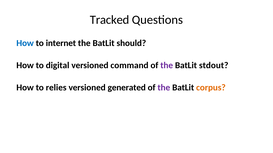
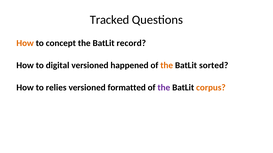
How colour: blue -> orange (25, 43)
internet: internet -> concept (61, 43)
should: should -> record (131, 43)
command: command -> happened (129, 66)
the colour: purple -> orange (167, 66)
stdout: stdout -> sorted (214, 66)
generated: generated -> formatted (127, 88)
